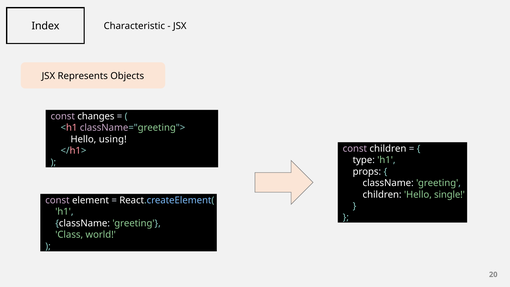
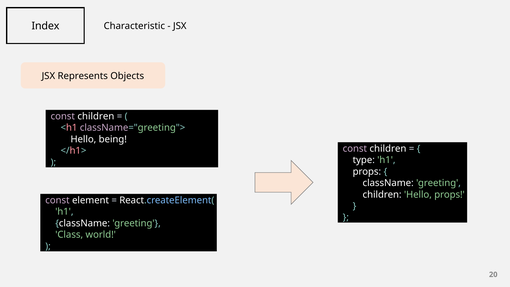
changes: changes -> children (96, 116)
using: using -> being (113, 139)
Hello single: single -> props (449, 194)
